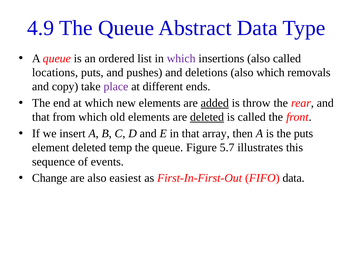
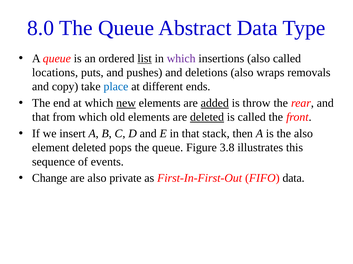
4.9: 4.9 -> 8.0 (41, 28)
list underline: none -> present (145, 59)
also which: which -> wraps (270, 73)
place colour: purple -> blue (116, 87)
new underline: none -> present (126, 103)
array: array -> stack (216, 134)
the puts: puts -> also (303, 134)
temp: temp -> pops (120, 148)
5.7: 5.7 -> 3.8 (227, 148)
easiest: easiest -> private (125, 179)
